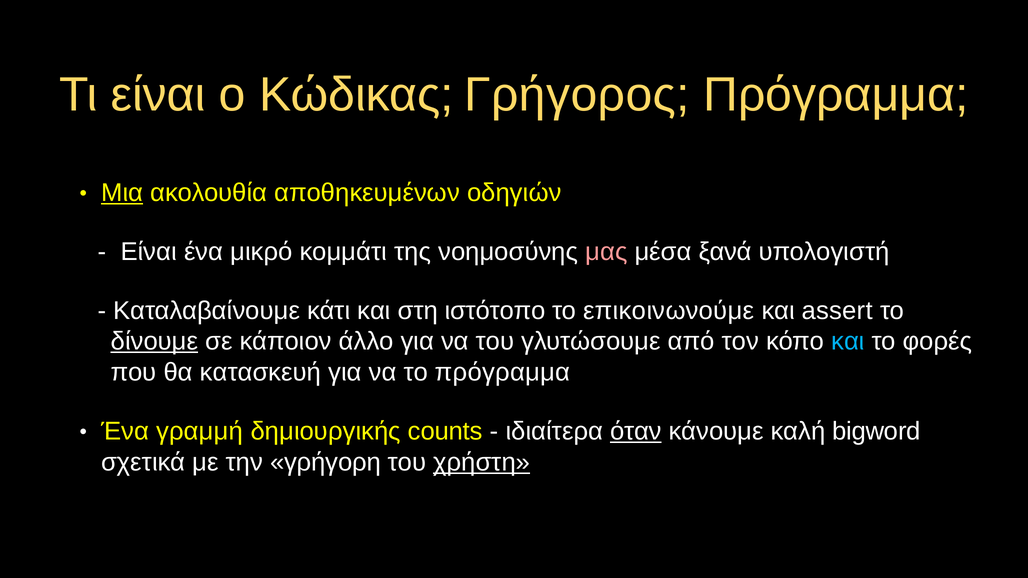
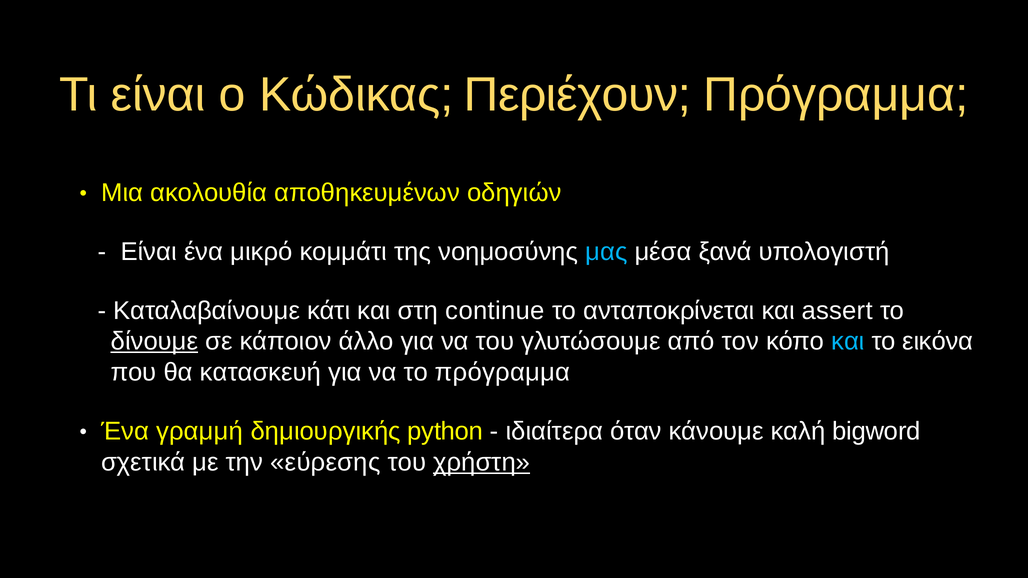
Γρήγορος: Γρήγορος -> Περιέχουν (577, 95)
Μια underline: present -> none (122, 193)
μας colour: pink -> light blue (606, 252)
ιστότοπο: ιστότοπο -> continue (495, 311)
επικοινωνούμε: επικοινωνούμε -> ανταποκρίνεται (669, 311)
φορές: φορές -> εικόνα (938, 342)
counts: counts -> python (445, 431)
όταν underline: present -> none (636, 431)
γρήγορη: γρήγορη -> εύρεσης (325, 462)
